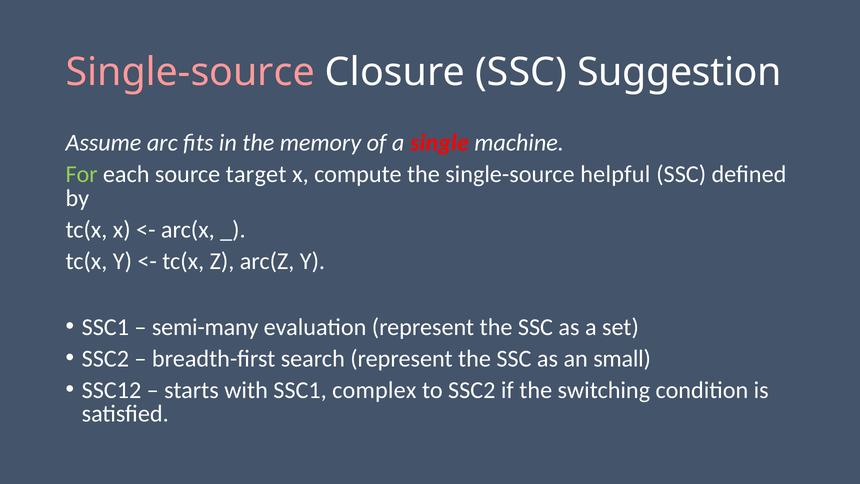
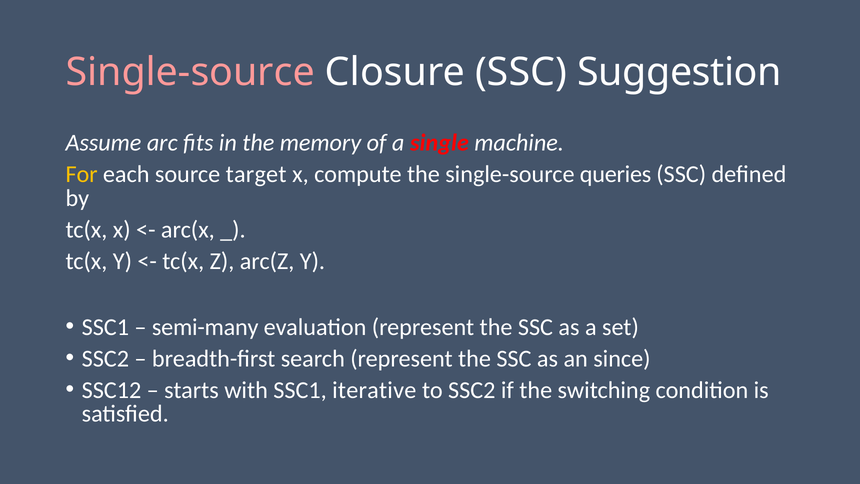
For colour: light green -> yellow (82, 174)
helpful: helpful -> queries (616, 174)
small: small -> since (622, 358)
complex: complex -> iterative (374, 390)
